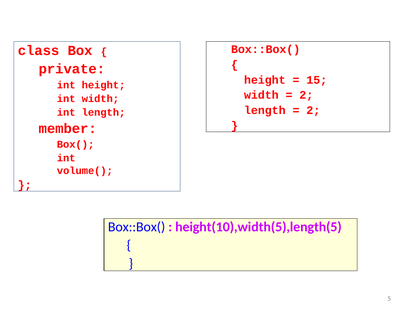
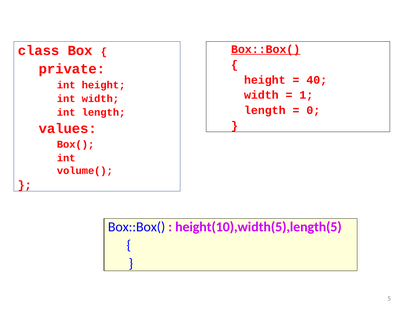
Box::Box( underline: none -> present (266, 49)
15: 15 -> 40 (317, 80)
2: 2 -> 1 (306, 95)
2: 2 -> 0 (313, 110)
member: member -> values (68, 129)
